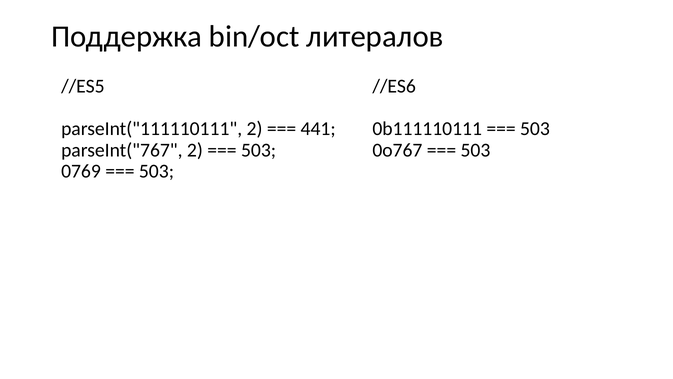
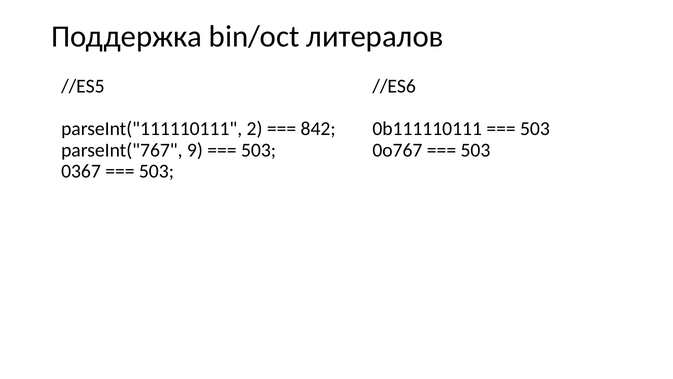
441: 441 -> 842 (318, 129)
parseInt("767 2: 2 -> 9 (195, 150)
0769: 0769 -> 0367 (81, 171)
